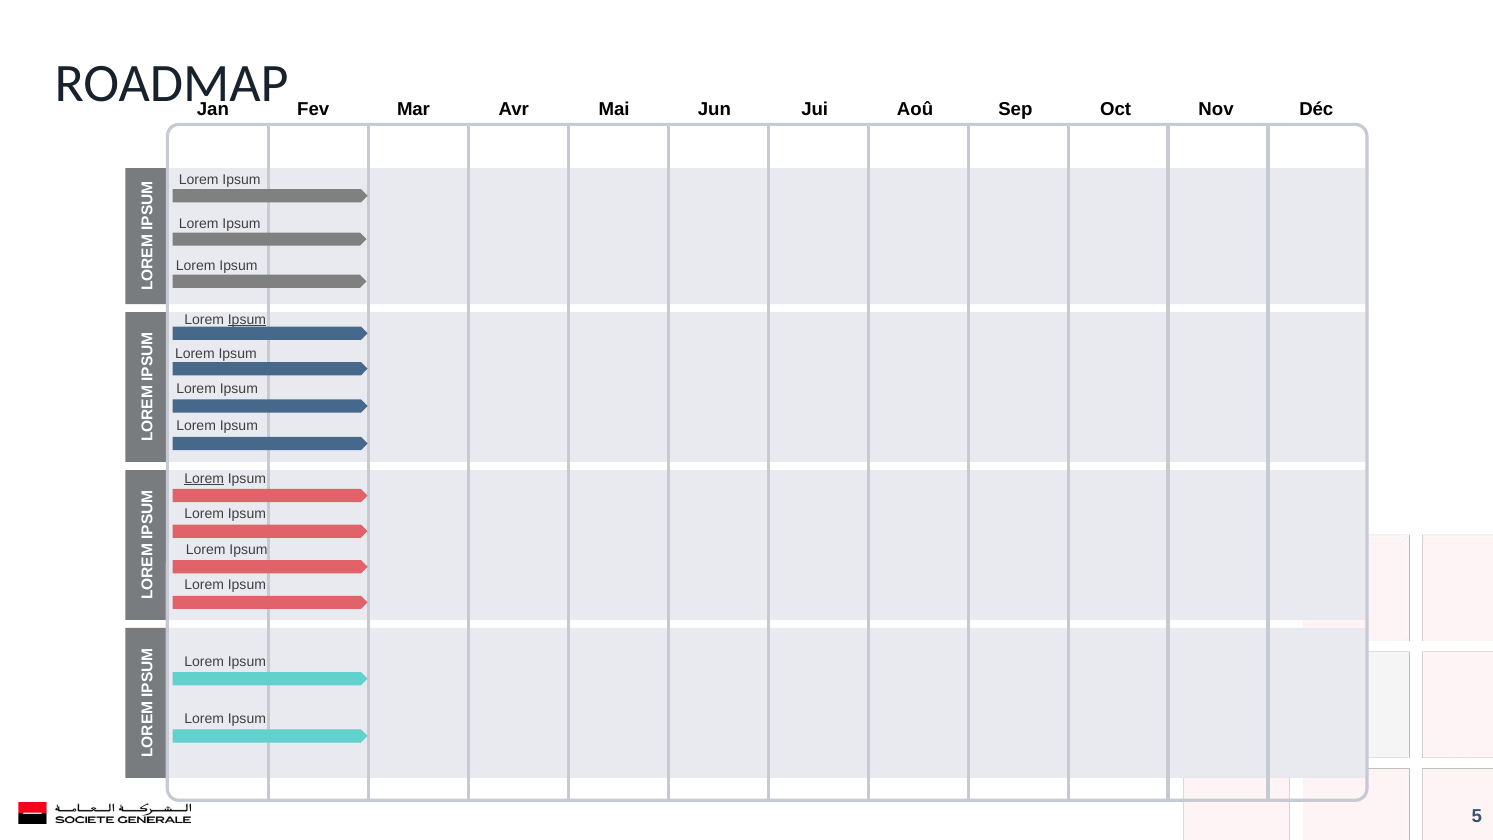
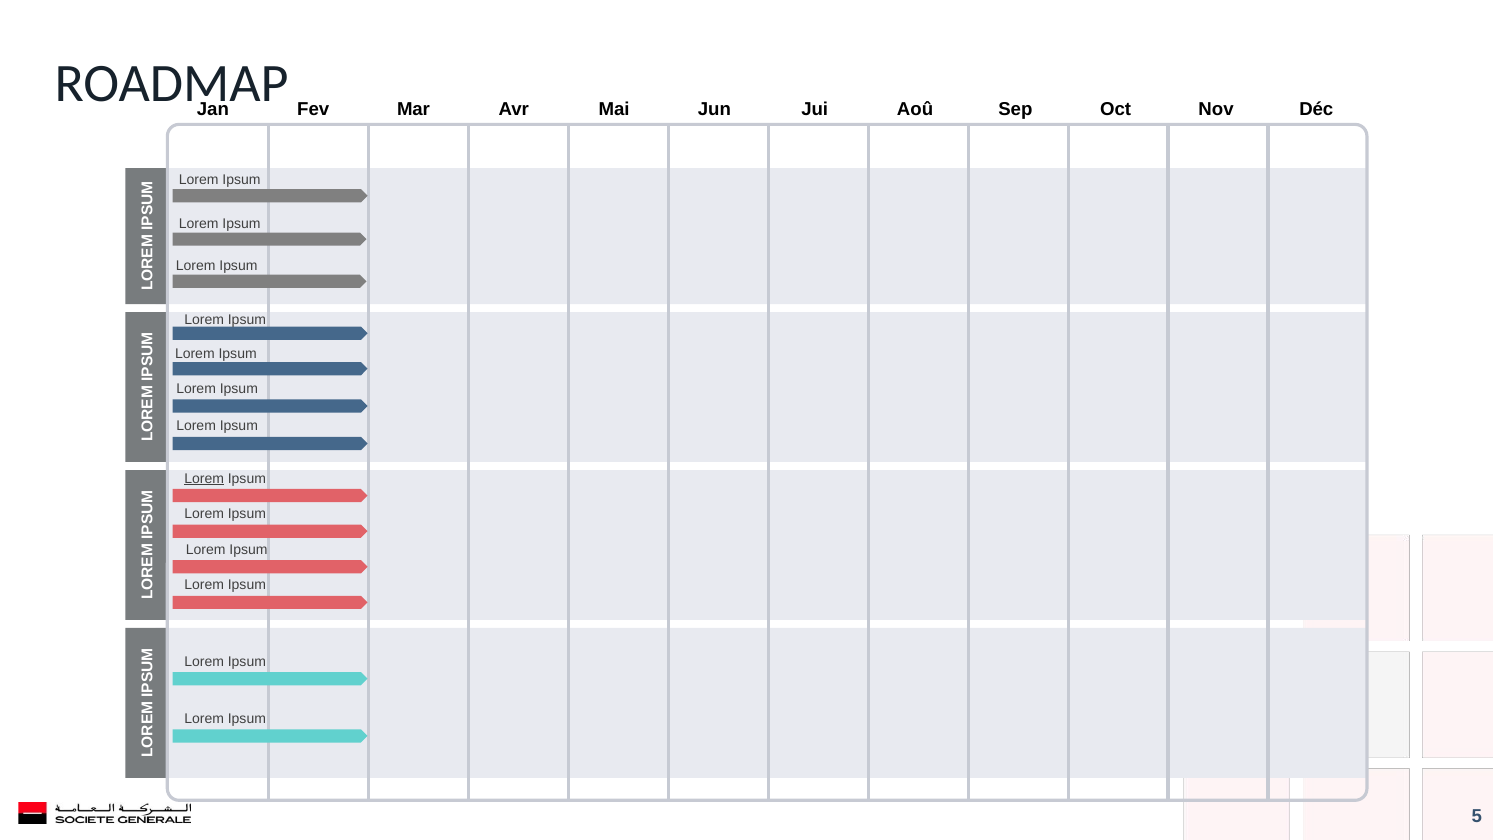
Ipsum underline: present -> none (247, 320)
